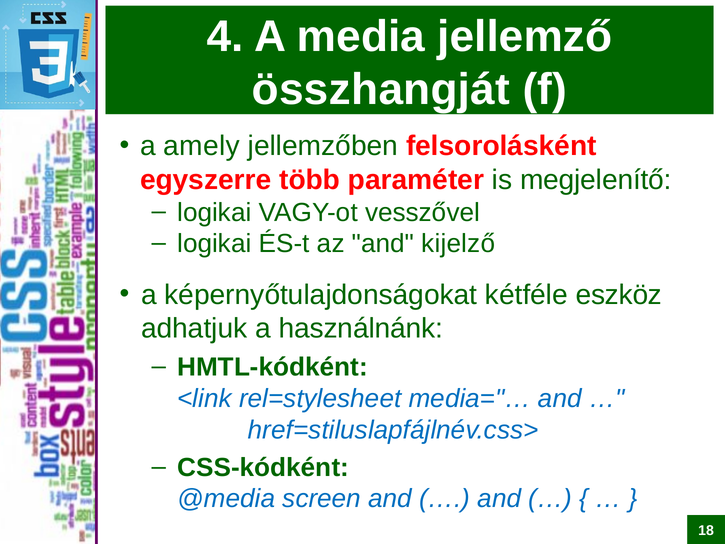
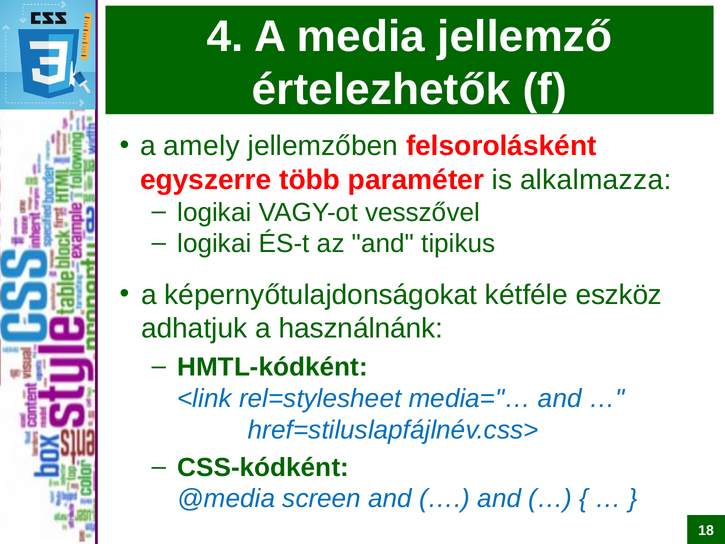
összhangját: összhangját -> értelezhetők (381, 90)
megjelenítő: megjelenítő -> alkalmazza (596, 180)
kijelző: kijelző -> tipikus (458, 244)
